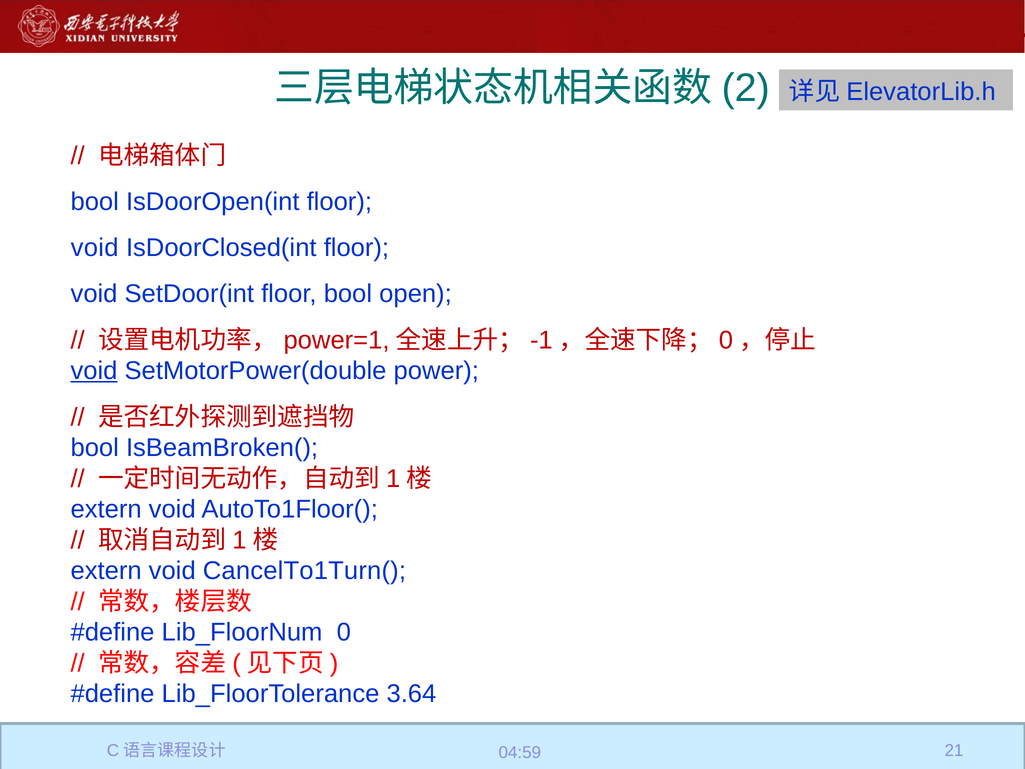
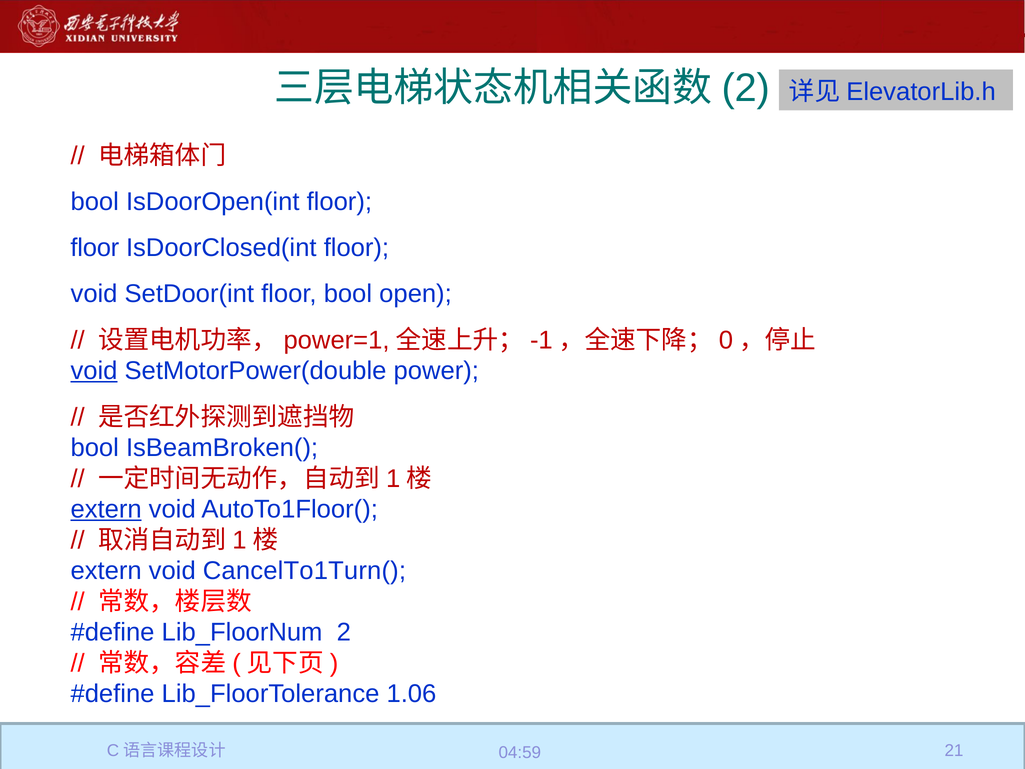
void: void -> floor (95, 248)
extern underline: none -> present (106, 509)
Lib_FloorNum 0: 0 -> 2 (344, 632)
3.64: 3.64 -> 1.06 (411, 694)
